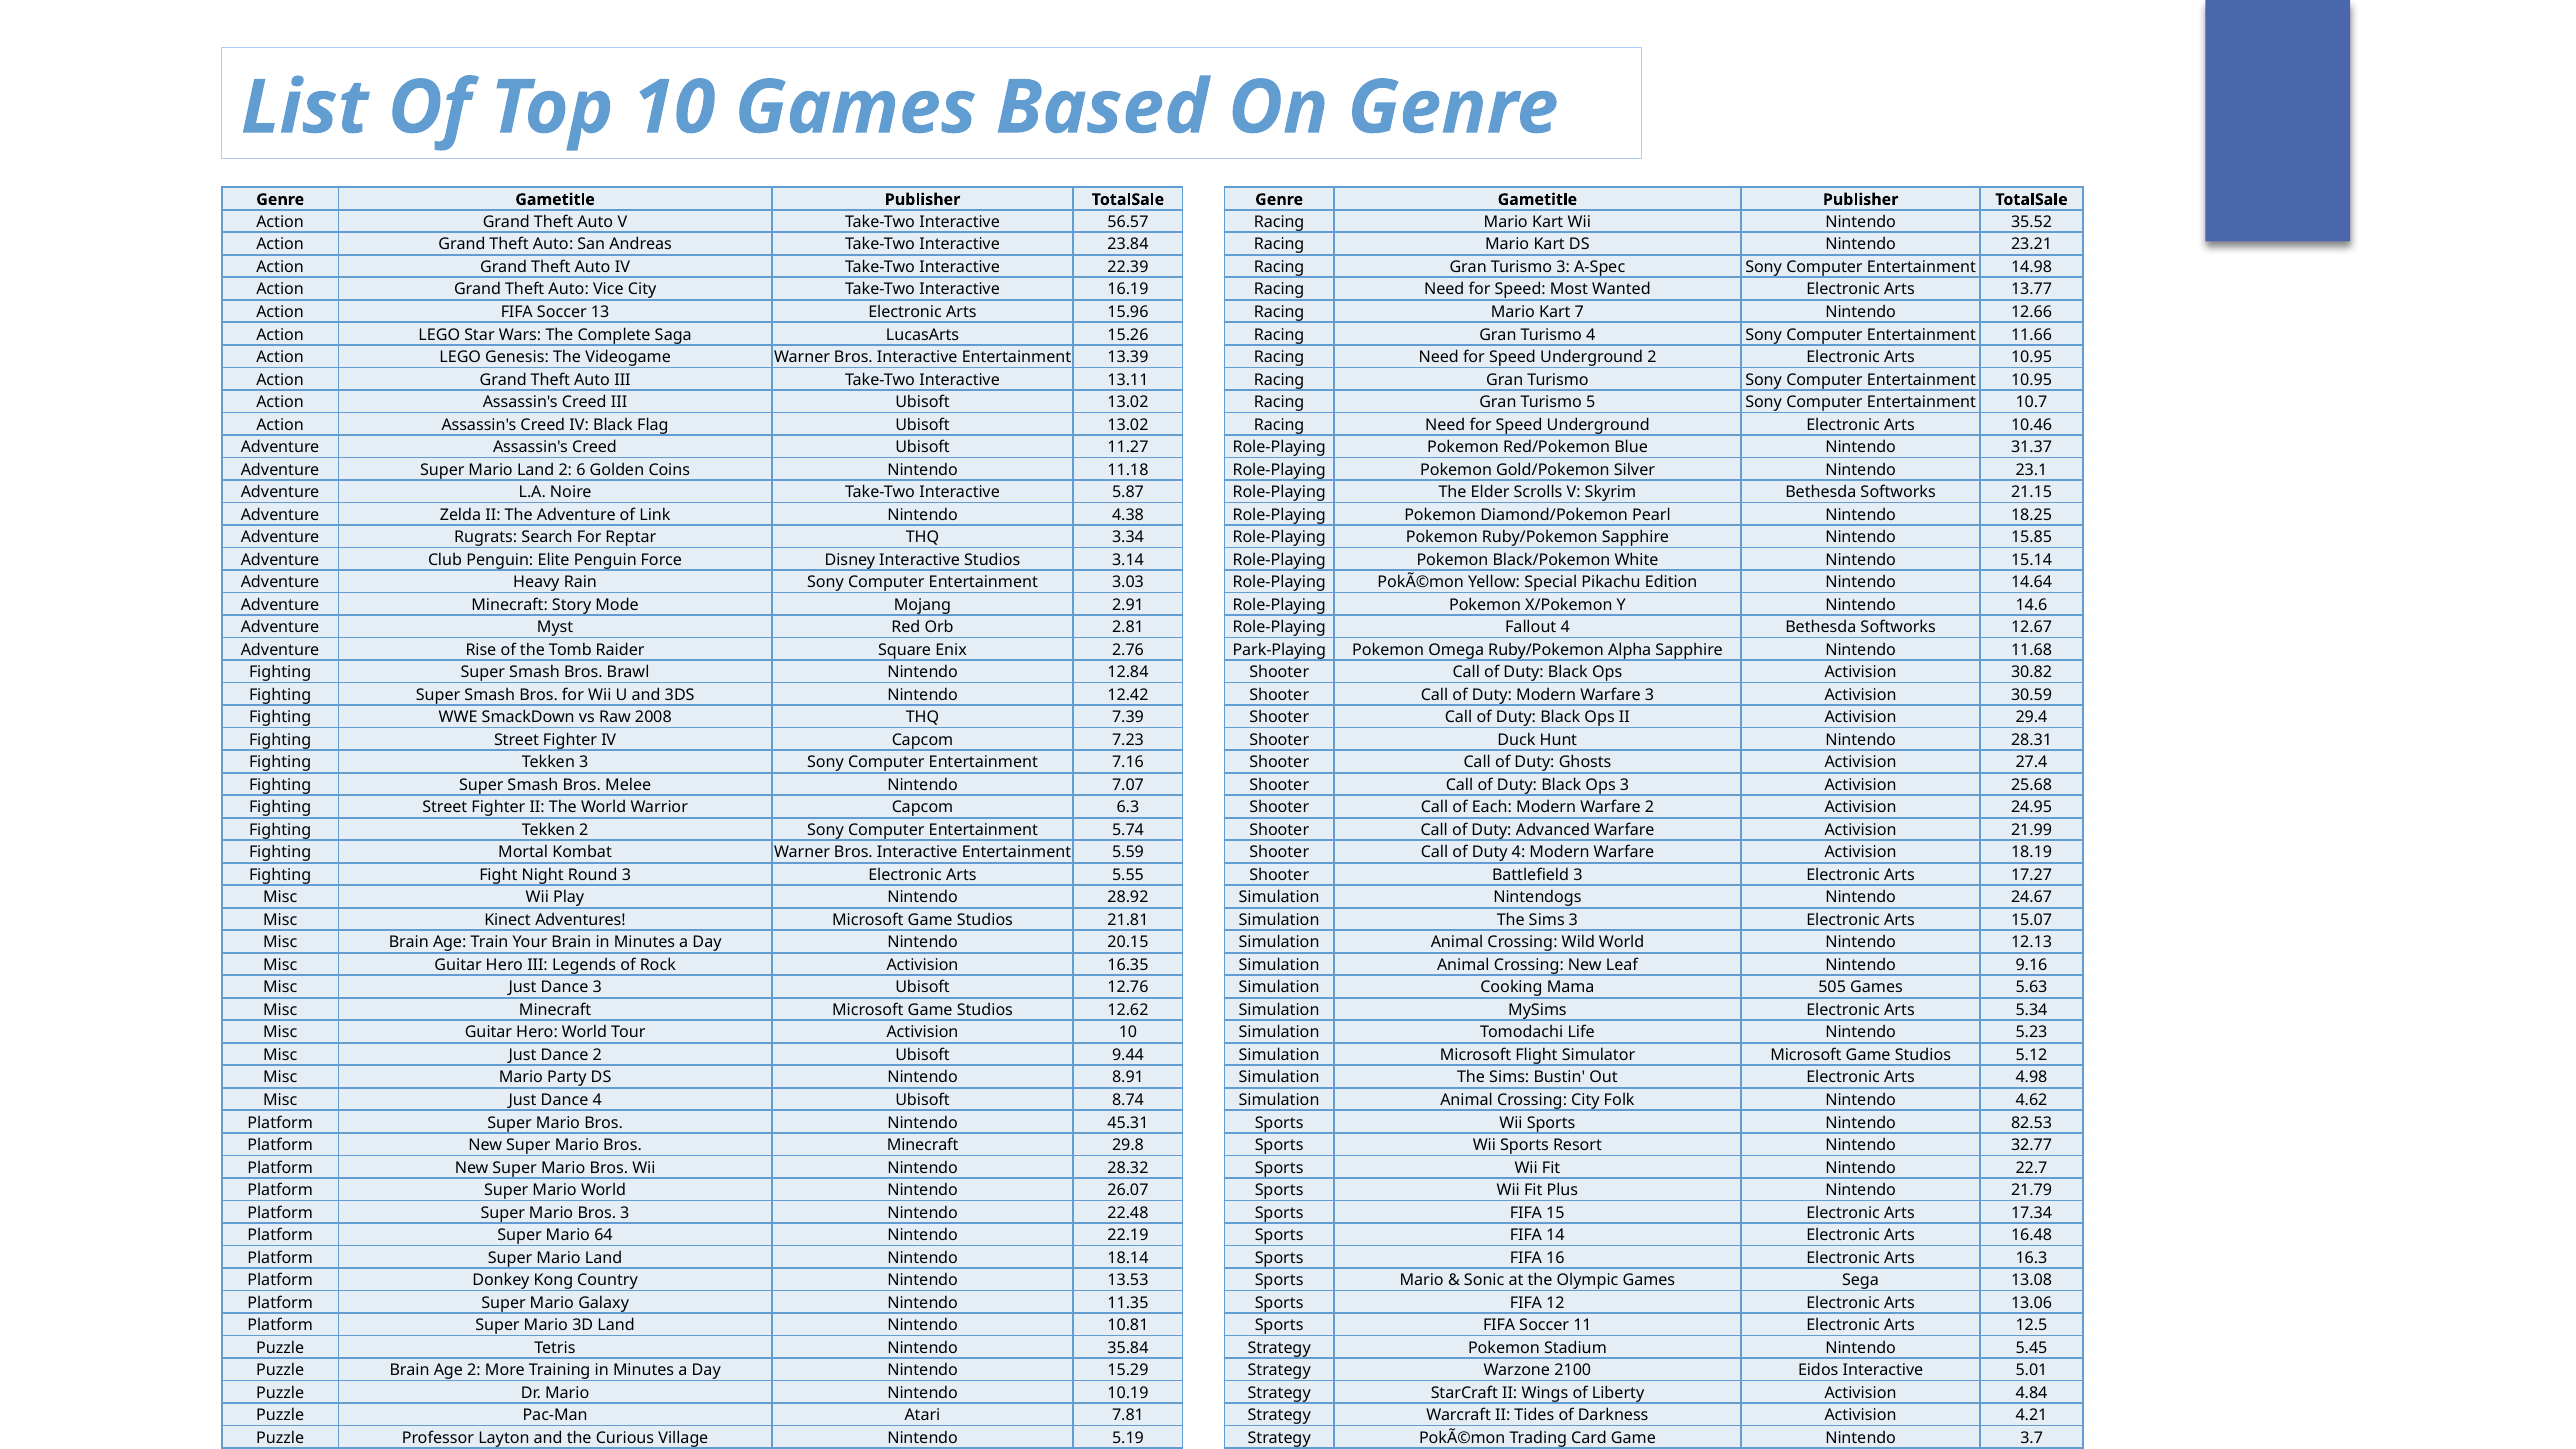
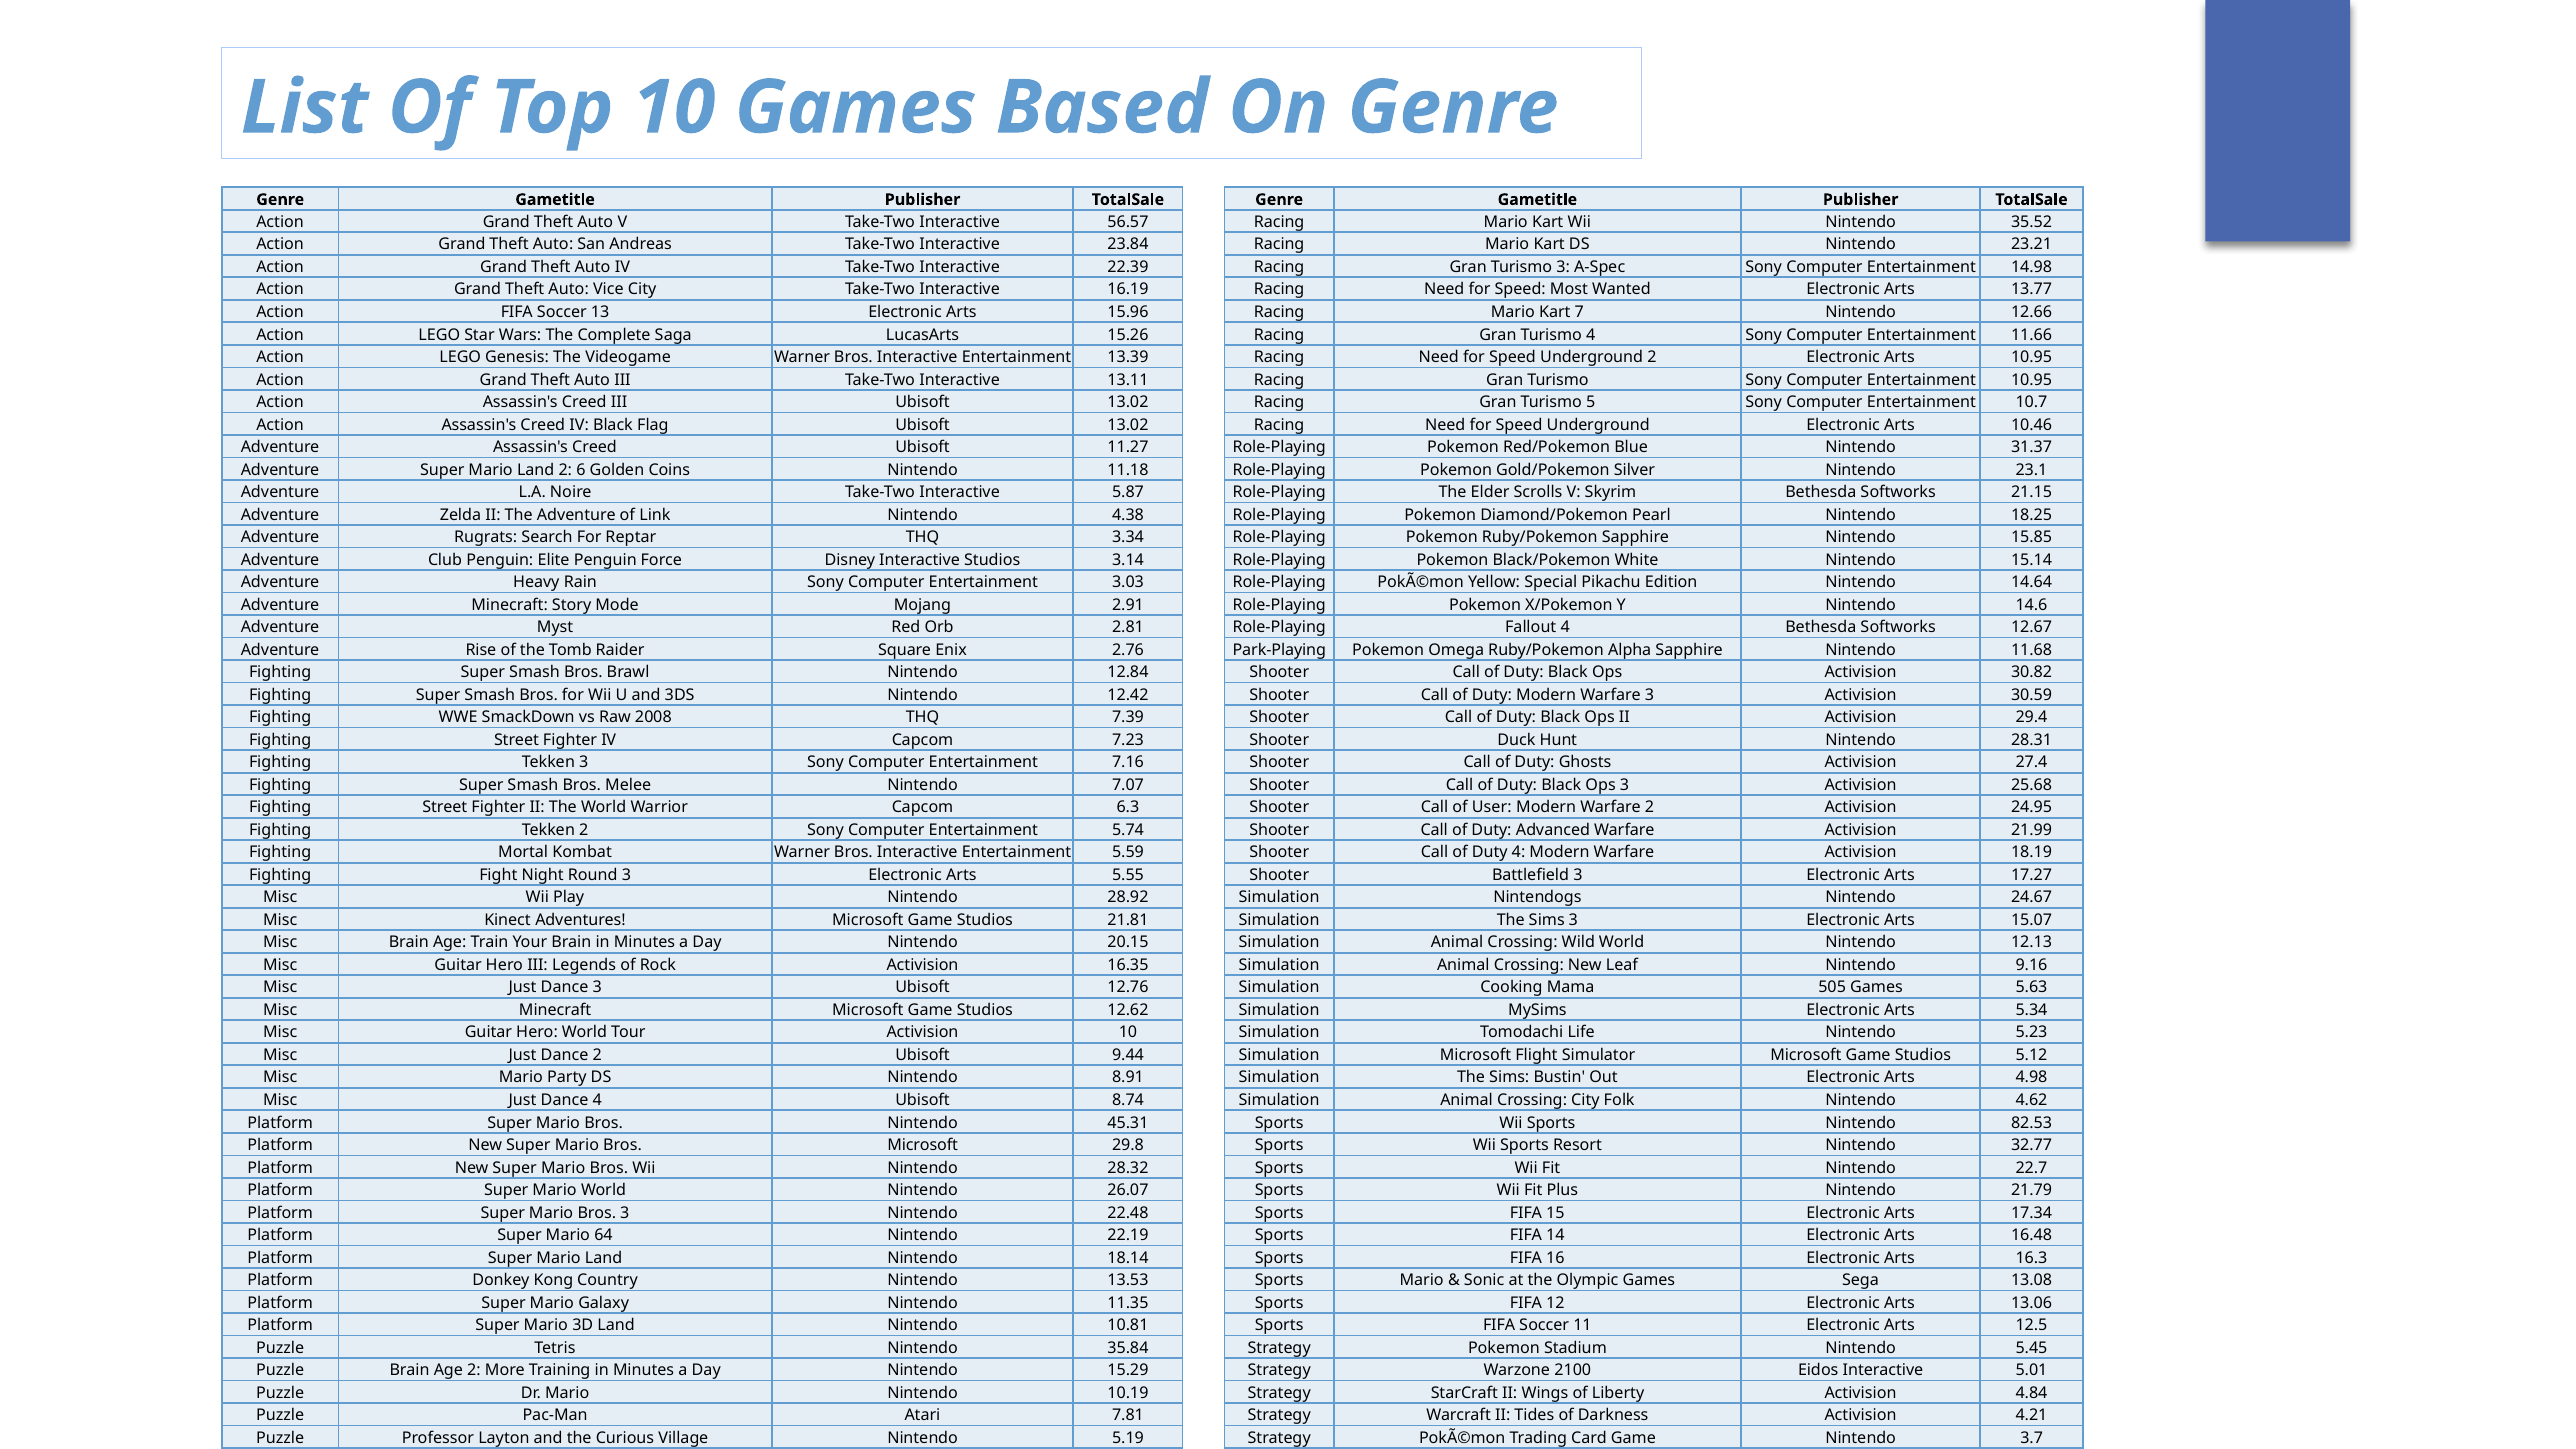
Each: Each -> User (1492, 807)
Bros Minecraft: Minecraft -> Microsoft (923, 1145)
